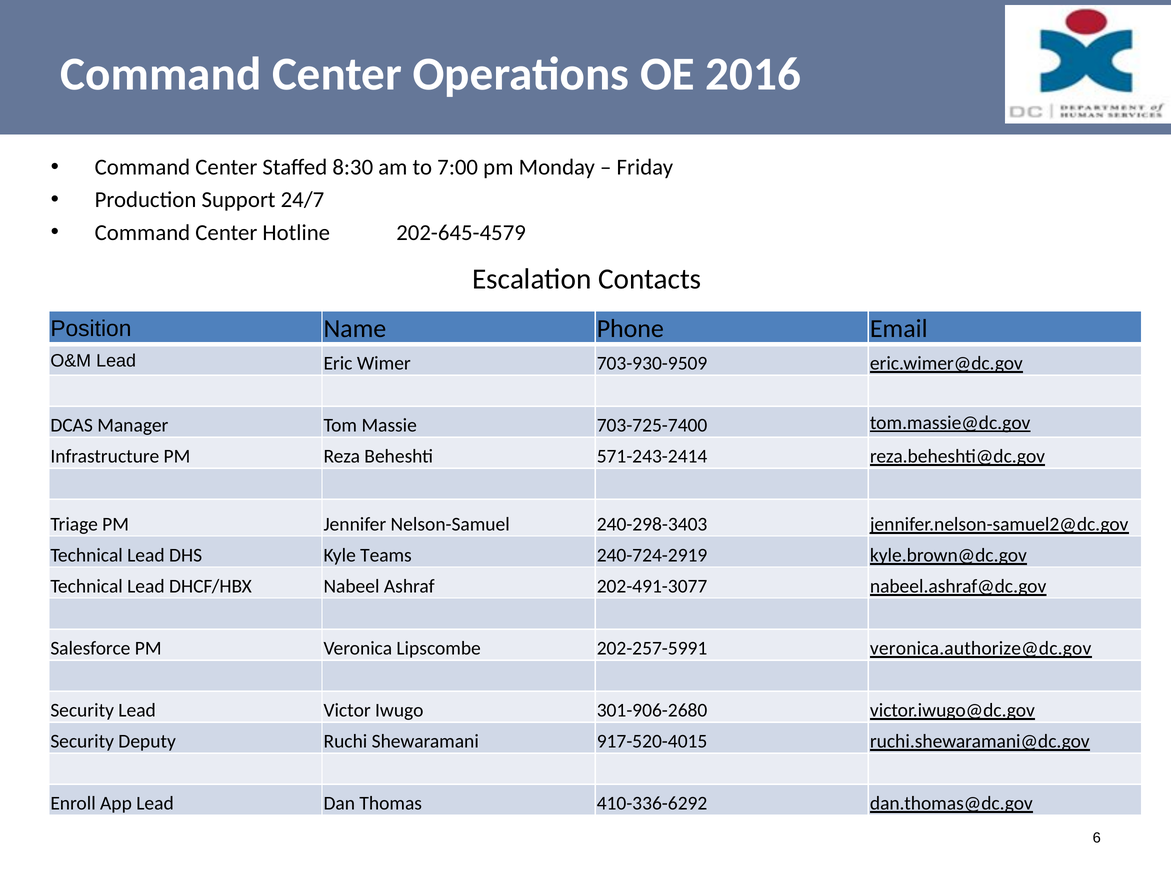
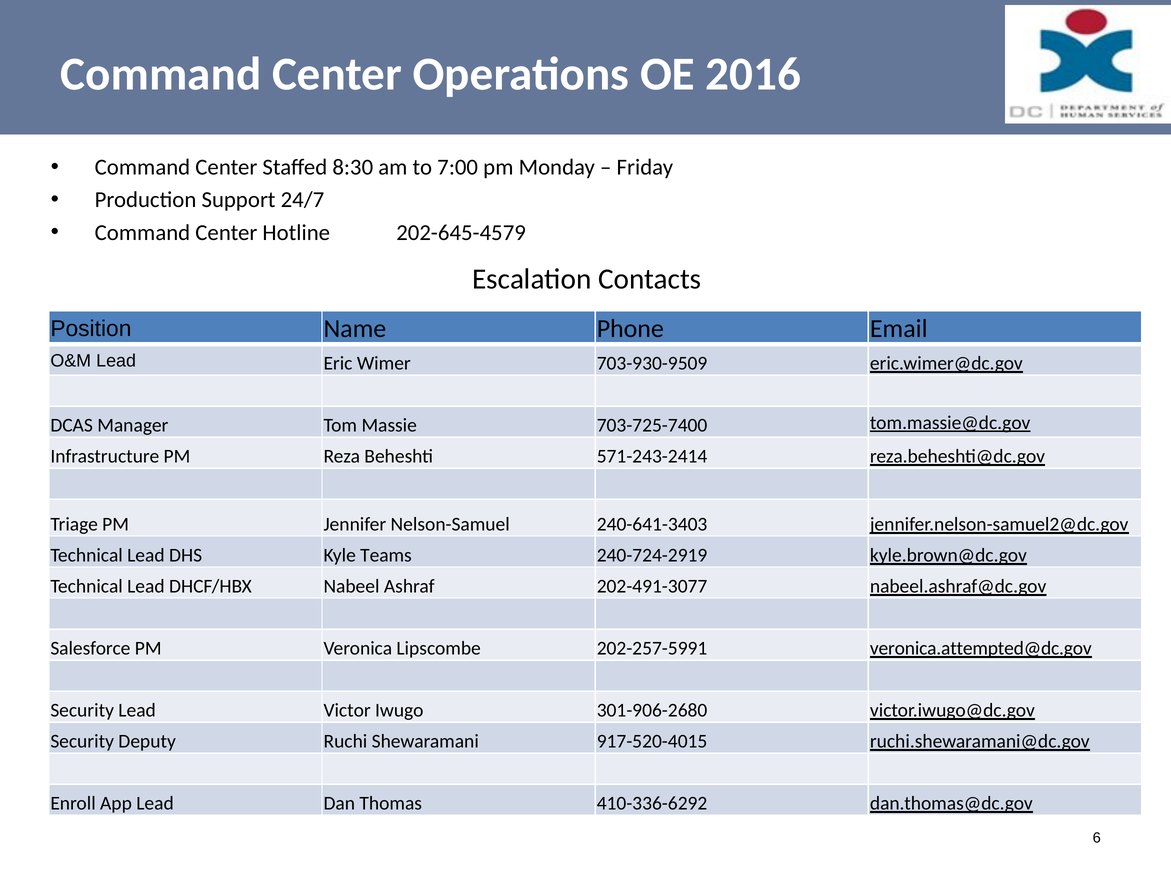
240-298-3403: 240-298-3403 -> 240-641-3403 (652, 524)
veronica.authorize@dc.gov: veronica.authorize@dc.gov -> veronica.attempted@dc.gov (981, 649)
